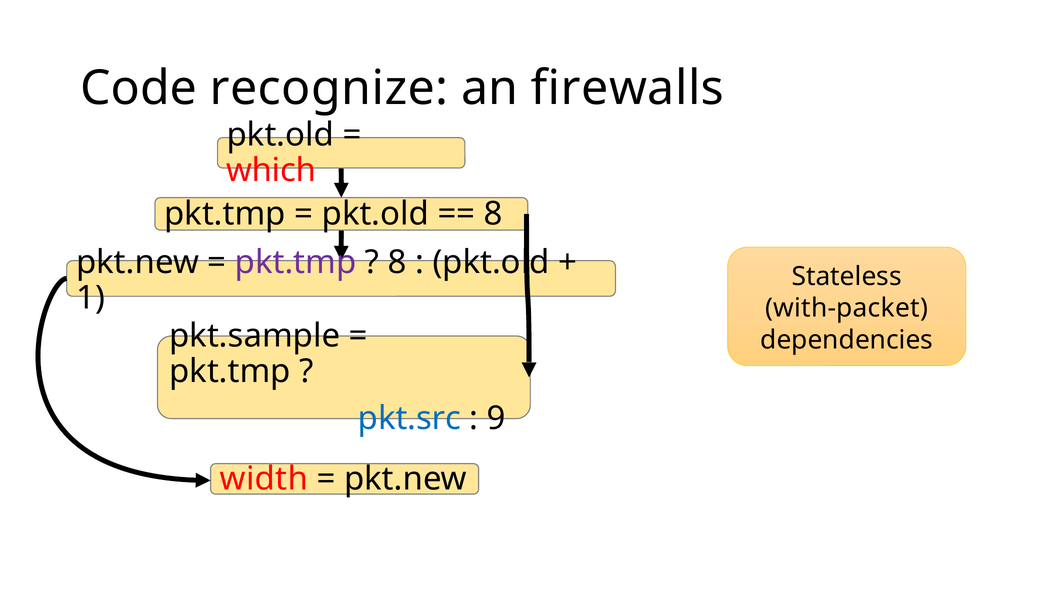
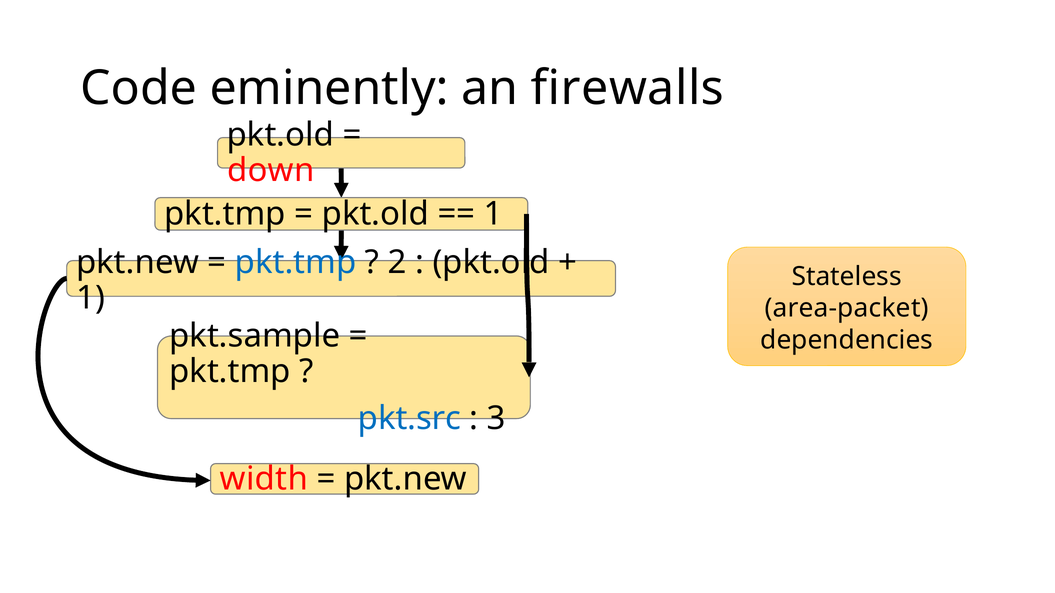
recognize: recognize -> eminently (329, 89)
which: which -> down (271, 170)
8: 8 -> 1 (493, 214)
pkt.tmp colour: purple -> blue (296, 263)
8: 8 -> 2 (397, 263)
with-packet: with-packet -> area-packet (847, 308)
9: 9 -> 3 (496, 419)
